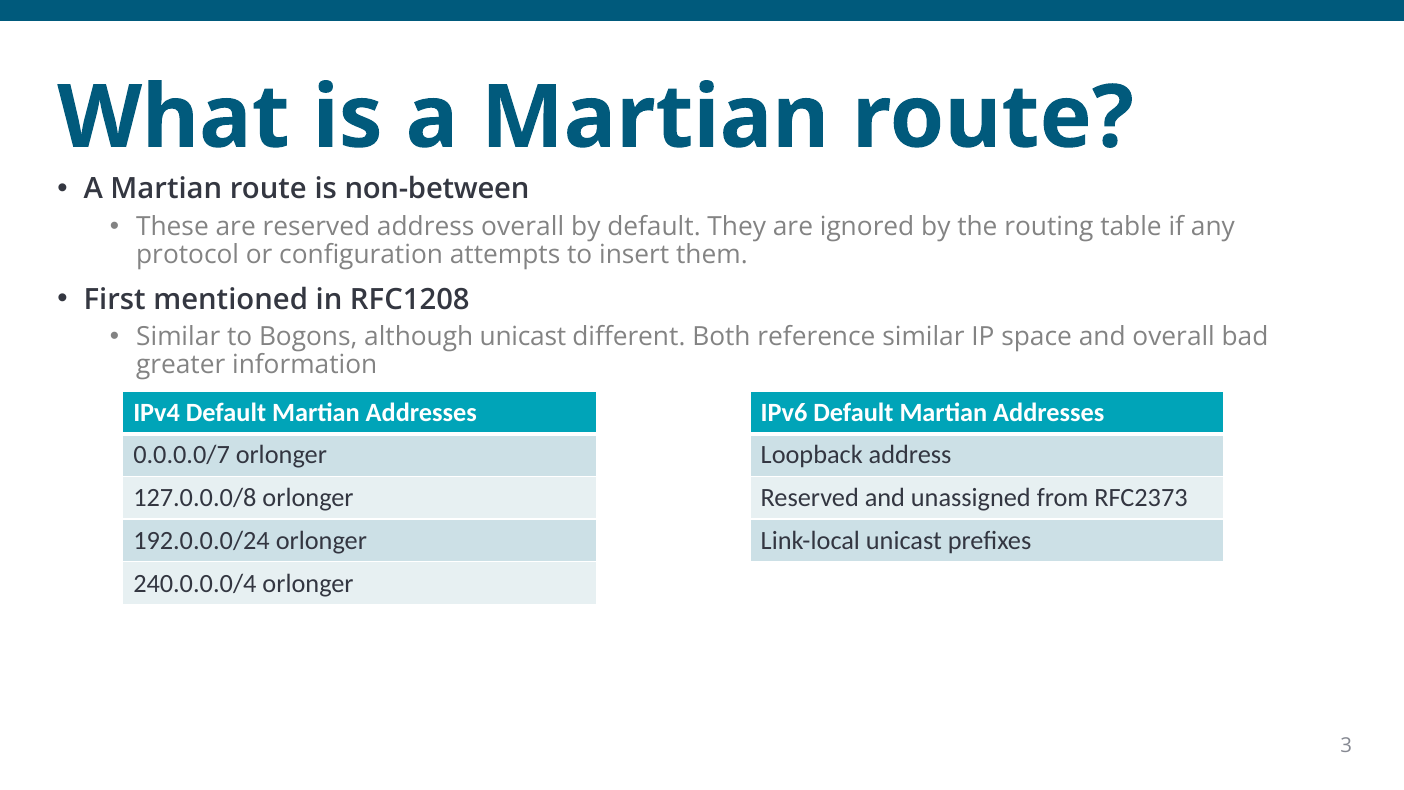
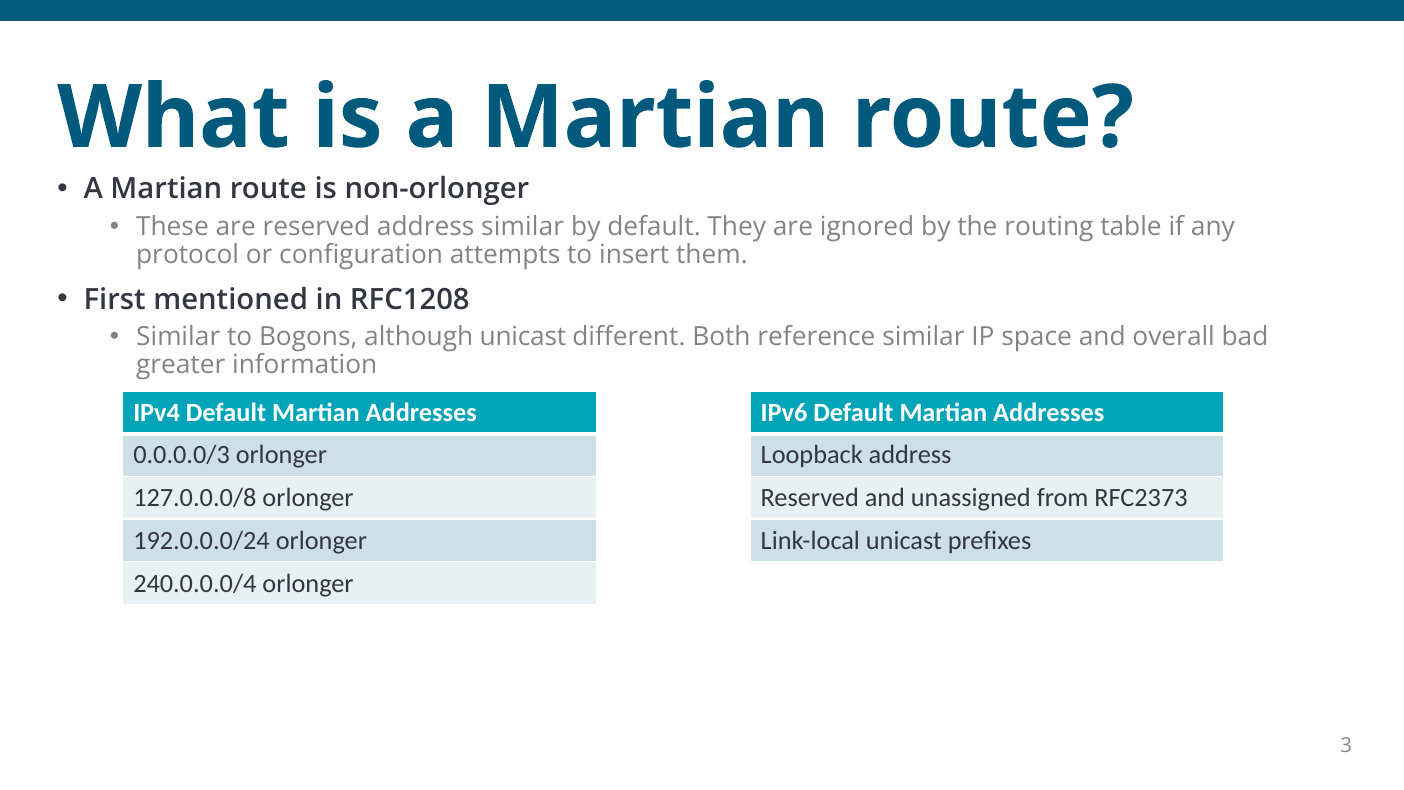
non-between: non-between -> non-orlonger (437, 189)
address overall: overall -> similar (523, 226)
0.0.0.0/7: 0.0.0.0/7 -> 0.0.0.0/3 (182, 455)
